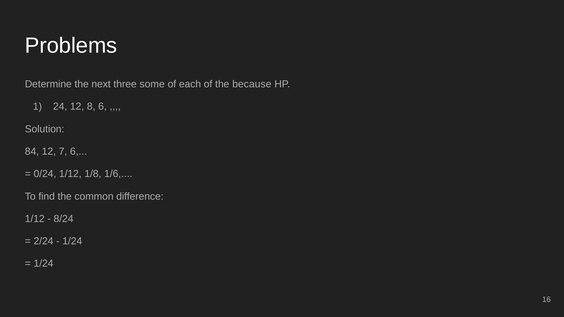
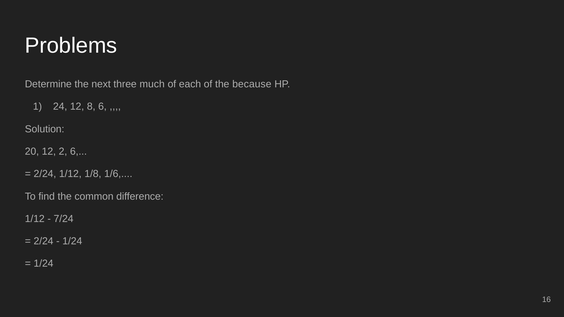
some: some -> much (152, 84)
84: 84 -> 20 (32, 152)
7: 7 -> 2 (63, 152)
0/24: 0/24 -> 2/24 (45, 174)
8/24: 8/24 -> 7/24 (64, 219)
